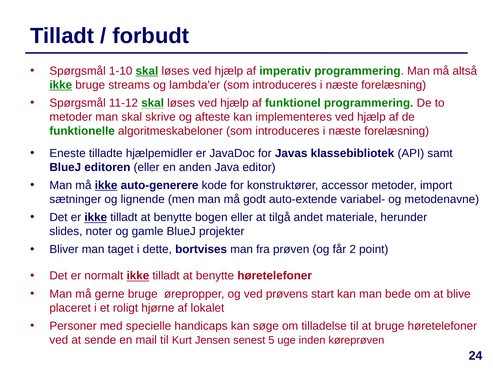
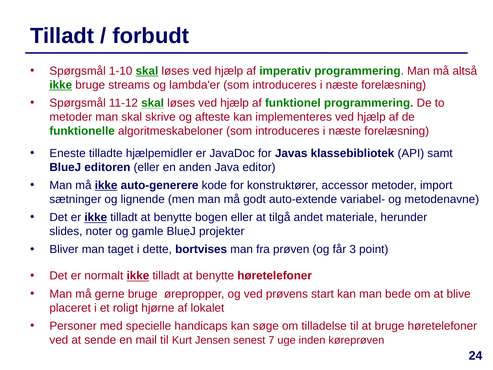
2: 2 -> 3 (353, 249)
5: 5 -> 7 (271, 340)
